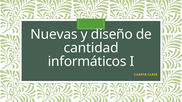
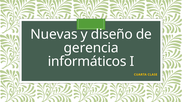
cantidad: cantidad -> gerencia (91, 48)
